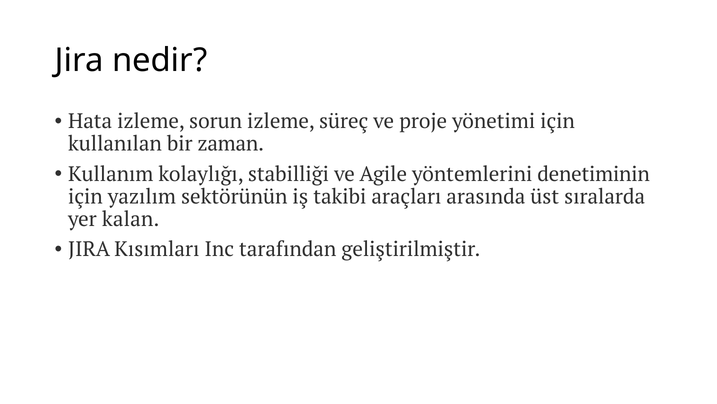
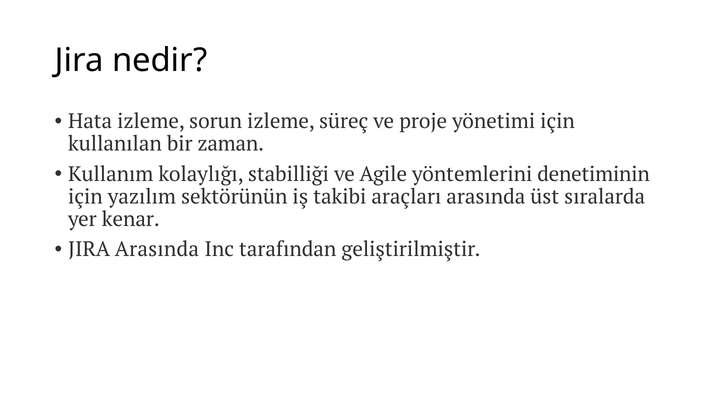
kalan: kalan -> kenar (131, 219)
JIRA Kısımları: Kısımları -> Arasında (157, 249)
